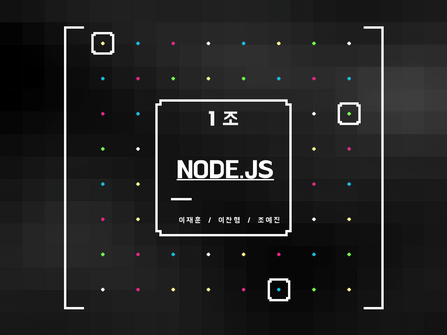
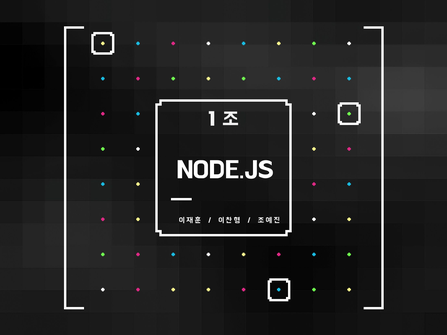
NODE.JS underline: present -> none (225, 169)
